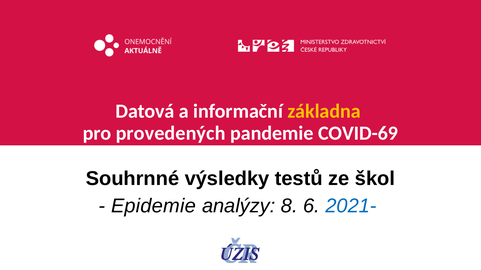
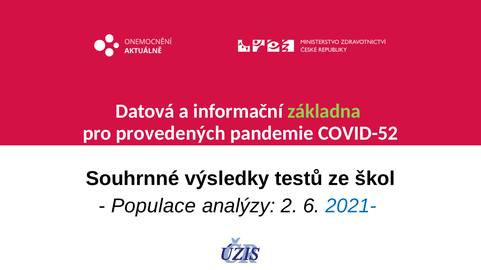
základna colour: yellow -> light green (324, 112)
COVID-69: COVID-69 -> COVID-52 (358, 133)
Epidemie: Epidemie -> Populace (154, 206)
8: 8 -> 2 (289, 206)
